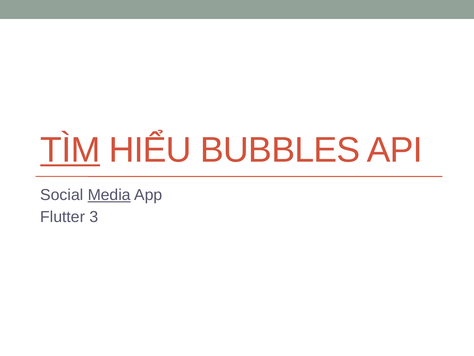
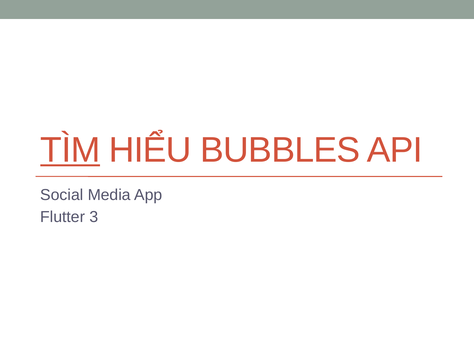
Media underline: present -> none (109, 195)
